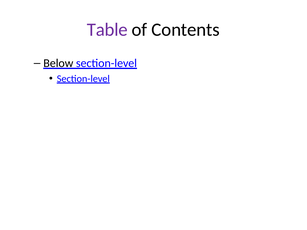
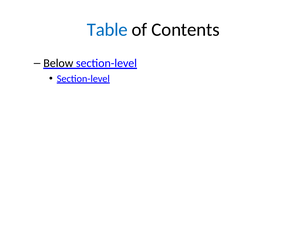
Table colour: purple -> blue (107, 30)
